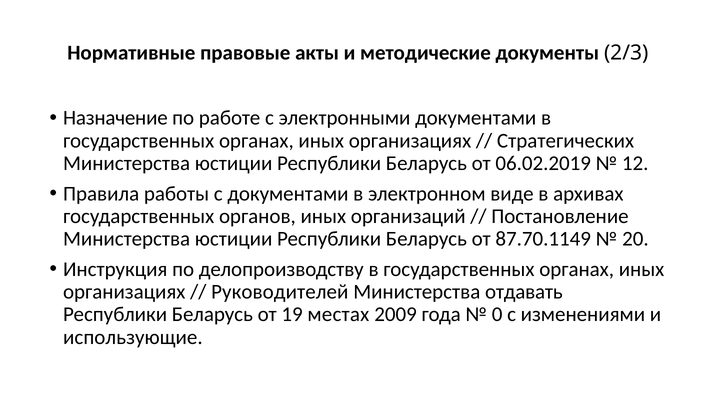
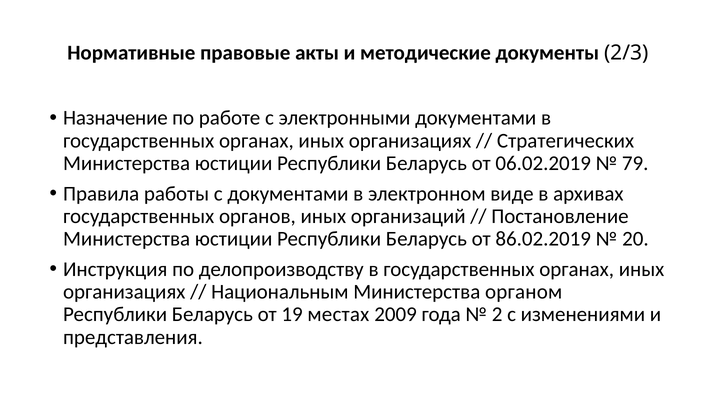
12: 12 -> 79 (635, 163)
87.70.1149: 87.70.1149 -> 86.02.2019 (543, 239)
Руководителей: Руководителей -> Национальным (280, 292)
отдавать: отдавать -> органом (524, 292)
0: 0 -> 2 (497, 314)
использующие: использующие -> представления (133, 337)
